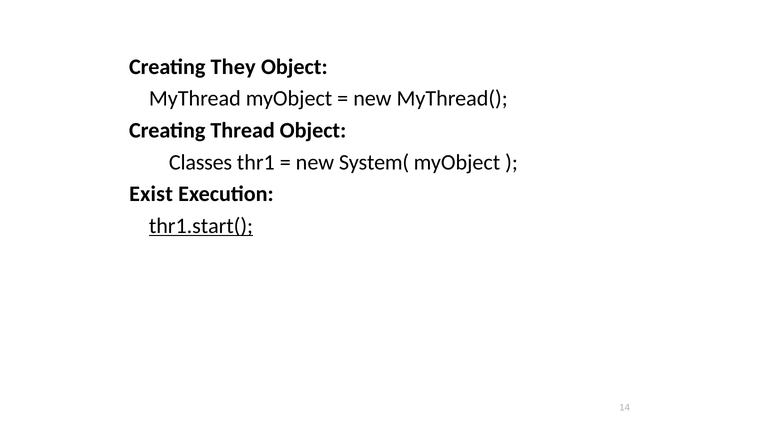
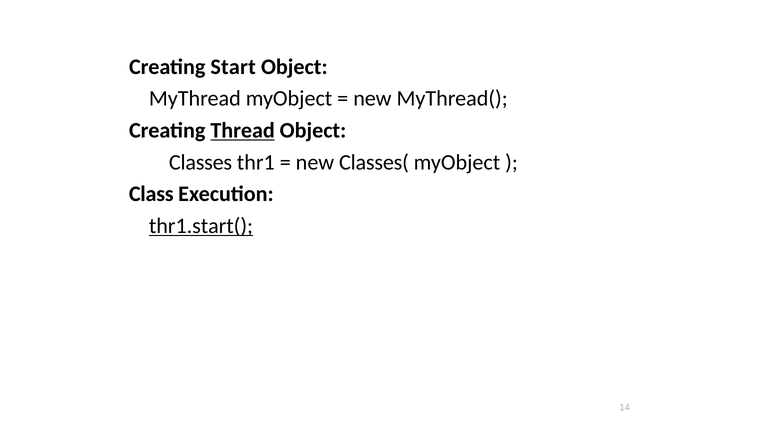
They: They -> Start (233, 67)
Thread underline: none -> present (243, 130)
System(: System( -> Classes( (374, 162)
Exist: Exist -> Class (151, 194)
